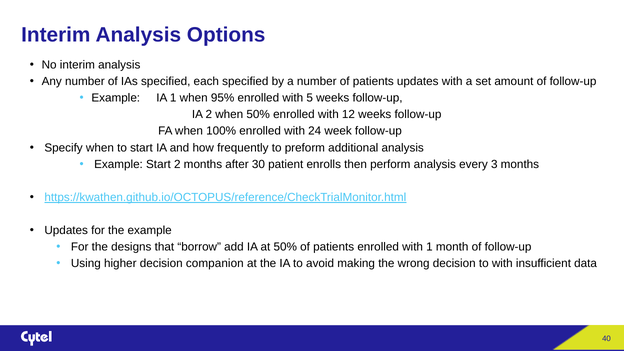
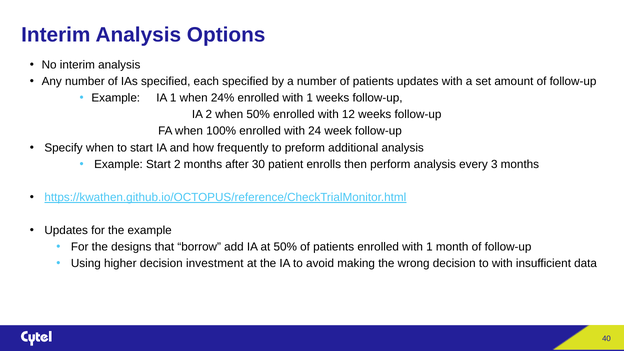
95%: 95% -> 24% (223, 98)
5: 5 -> 1 (310, 98)
companion: companion -> investment (215, 263)
